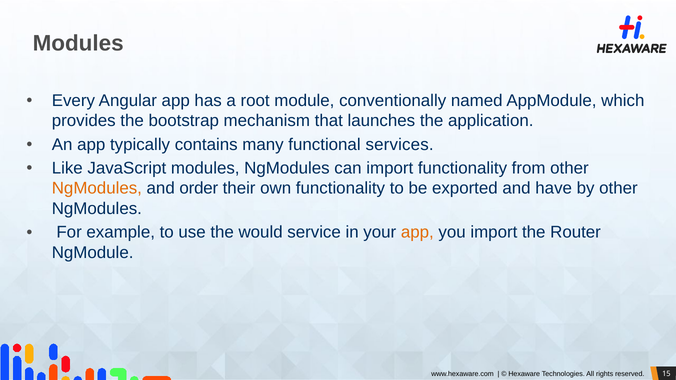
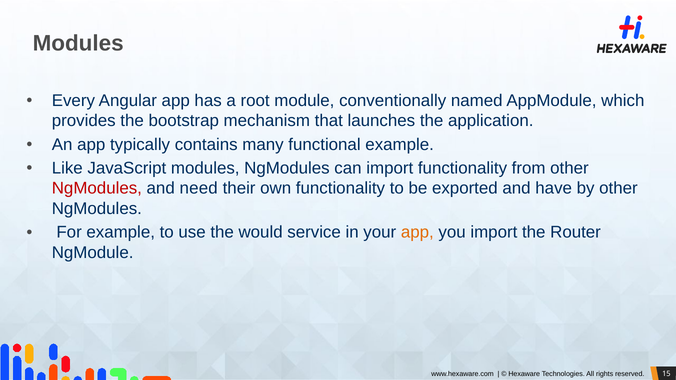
functional services: services -> example (400, 145)
NgModules colour: orange -> red (97, 188)
order: order -> need (199, 188)
